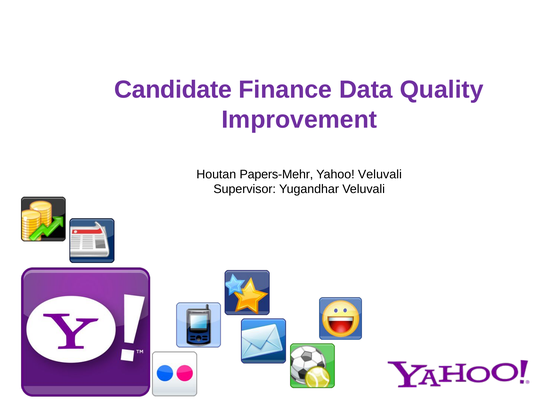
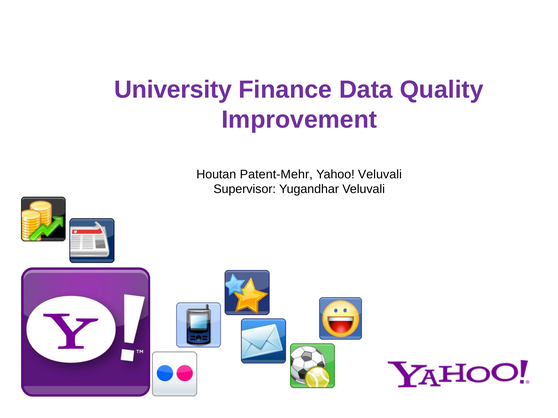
Candidate: Candidate -> University (173, 90)
Papers-Mehr: Papers-Mehr -> Patent-Mehr (276, 175)
